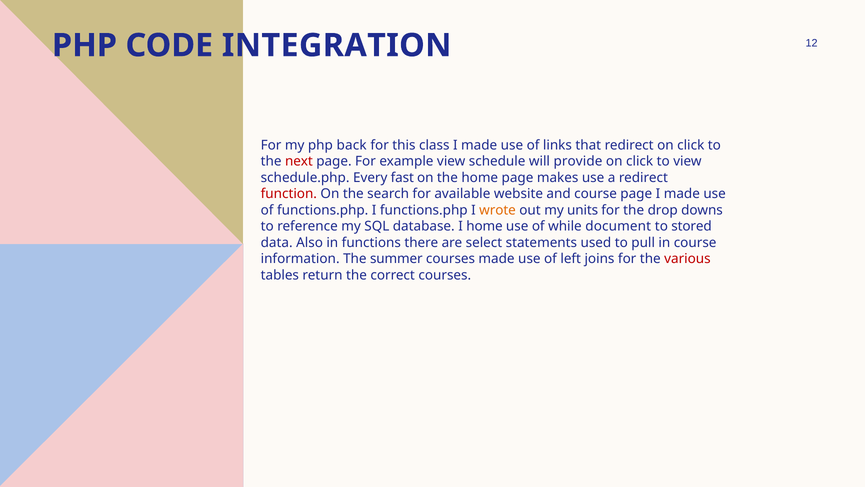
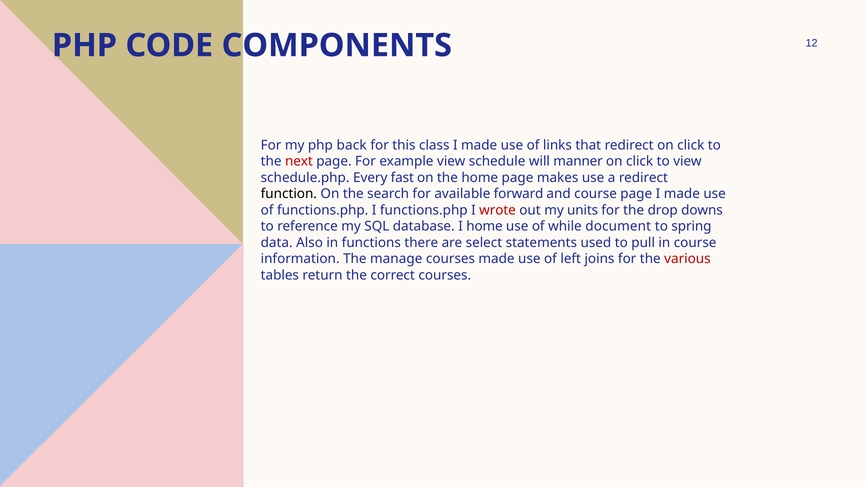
INTEGRATION: INTEGRATION -> COMPONENTS (337, 45)
provide: provide -> manner (578, 161)
function colour: red -> black (289, 194)
website: website -> forward (519, 194)
wrote colour: orange -> red (498, 210)
stored: stored -> spring (691, 226)
summer: summer -> manage (396, 259)
